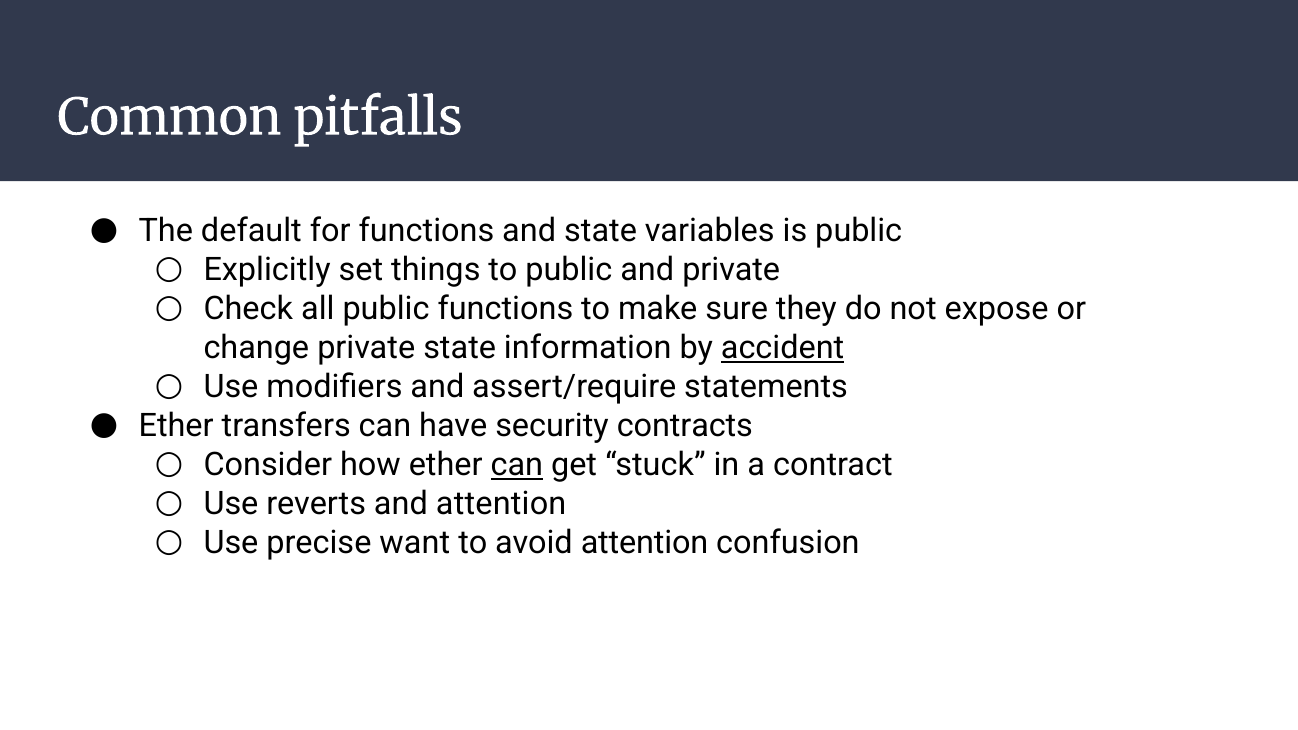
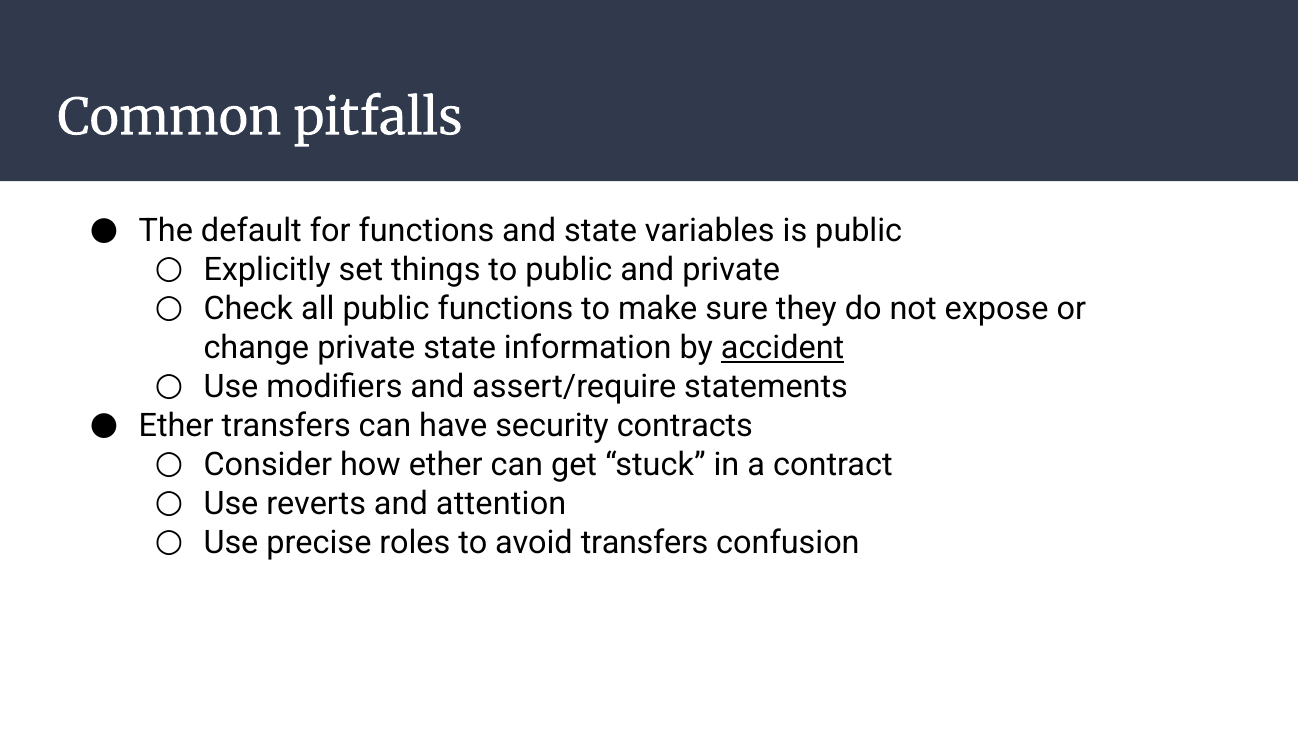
can underline: present -> none (517, 465)
want: want -> roles (415, 543)
avoid attention: attention -> transfers (645, 543)
